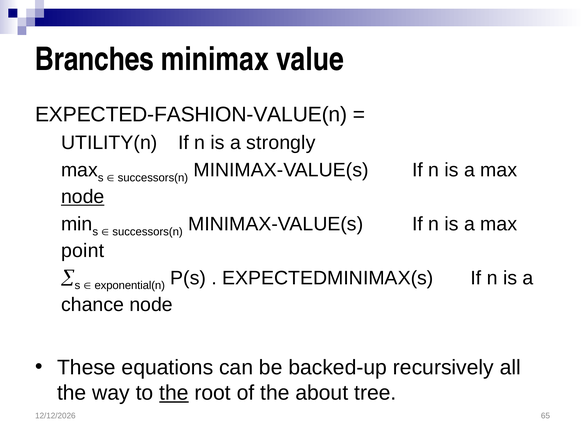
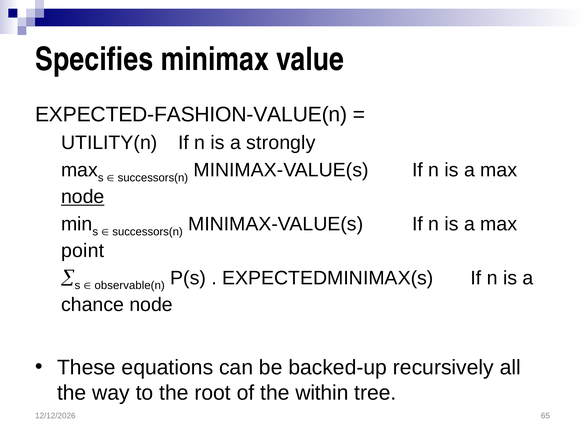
Branches: Branches -> Specifies (94, 59)
exponential(n: exponential(n -> observable(n (130, 285)
the underline: present -> none (174, 393)
about: about -> within (322, 393)
